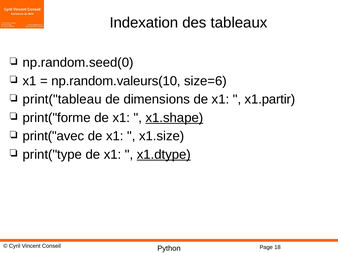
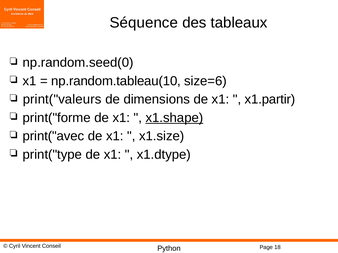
Indexation: Indexation -> Séquence (144, 23)
np.random.valeurs(10: np.random.valeurs(10 -> np.random.tableau(10 (116, 81)
print("tableau: print("tableau -> print("valeurs (62, 100)
x1.dtype underline: present -> none (164, 155)
